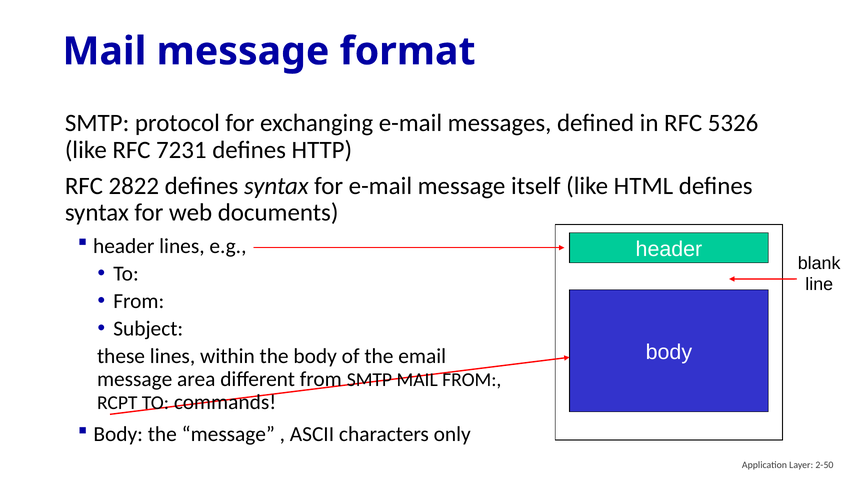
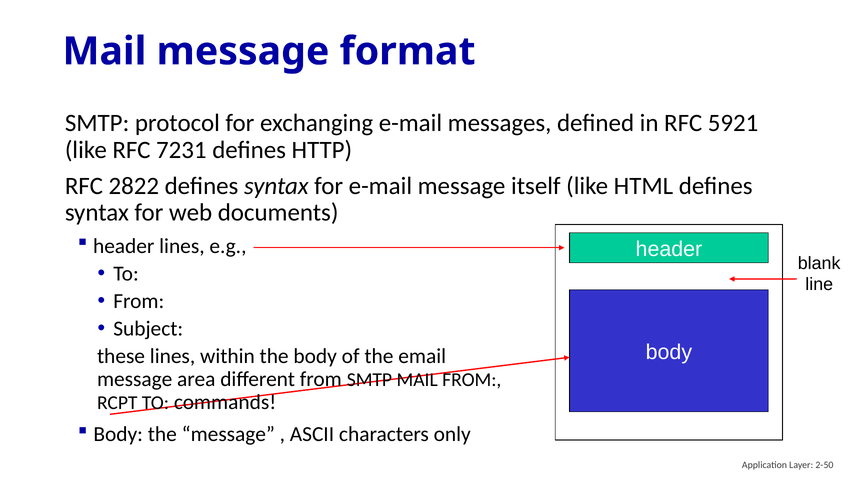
5326: 5326 -> 5921 (733, 123)
